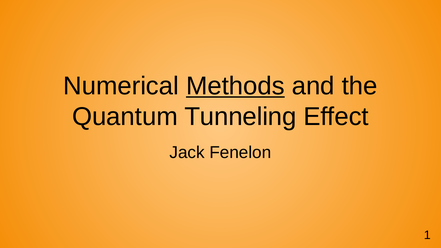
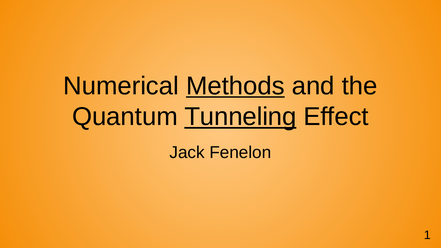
Tunneling underline: none -> present (240, 117)
